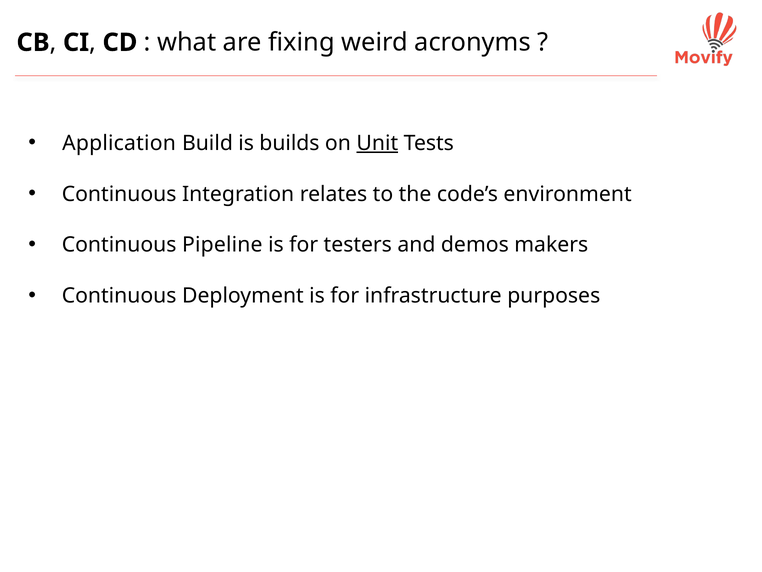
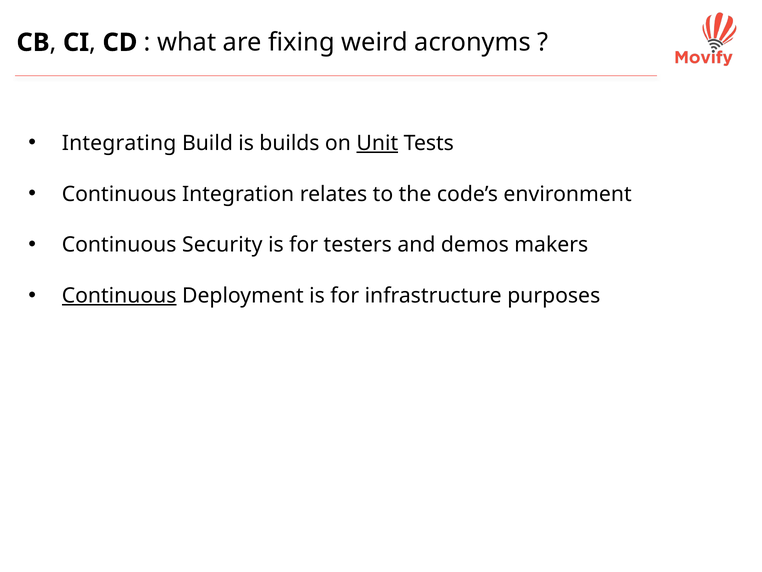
Application: Application -> Integrating (119, 143)
Pipeline: Pipeline -> Security (222, 245)
Continuous underline: none -> present (119, 296)
